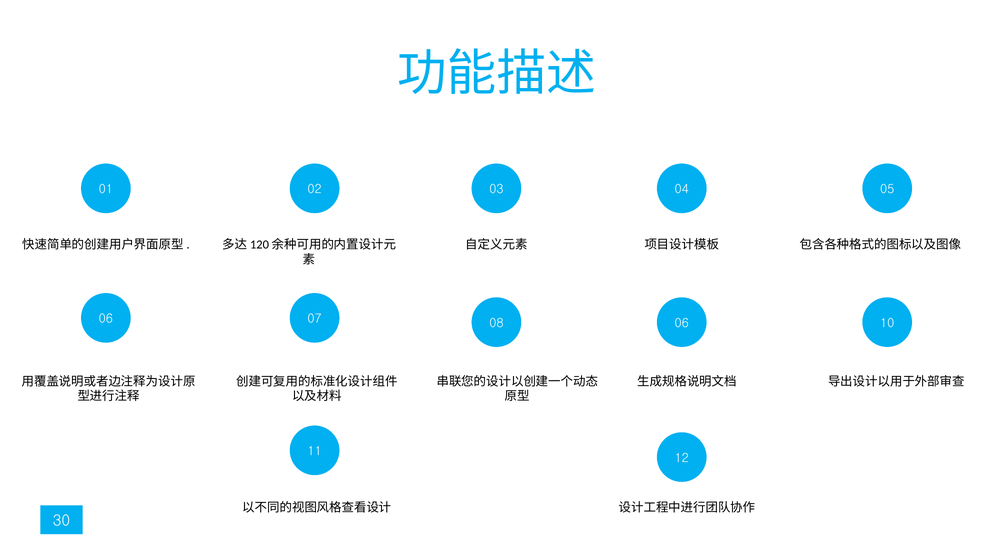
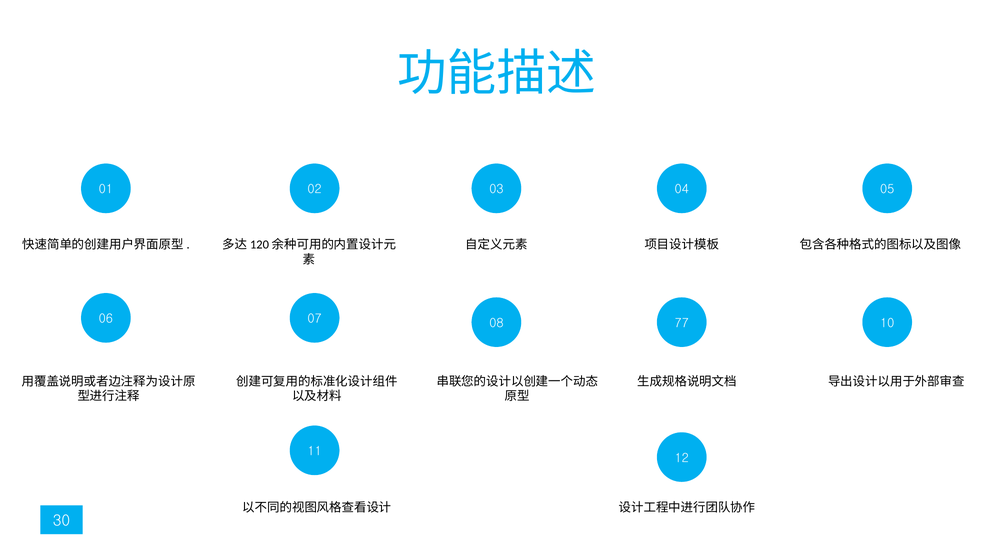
08 06: 06 -> 77 (682, 323)
